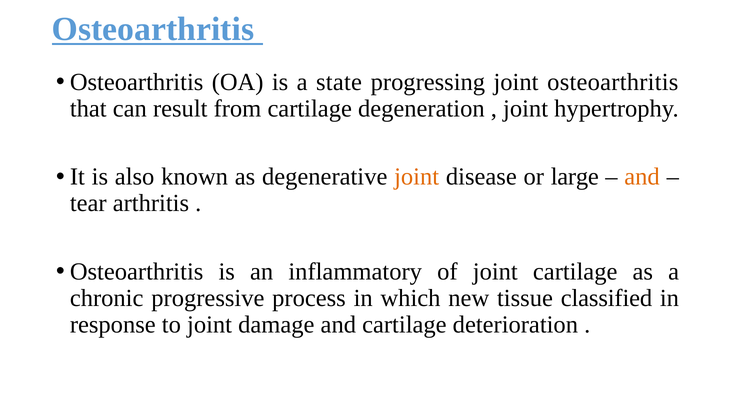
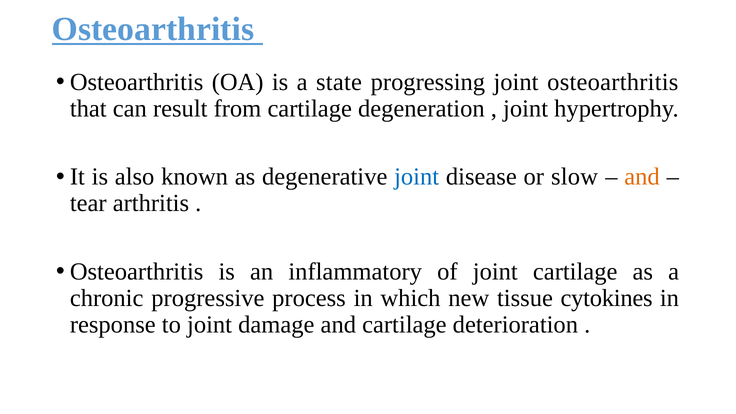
joint colour: orange -> blue (417, 177)
large: large -> slow (575, 177)
classified: classified -> cytokines (607, 298)
